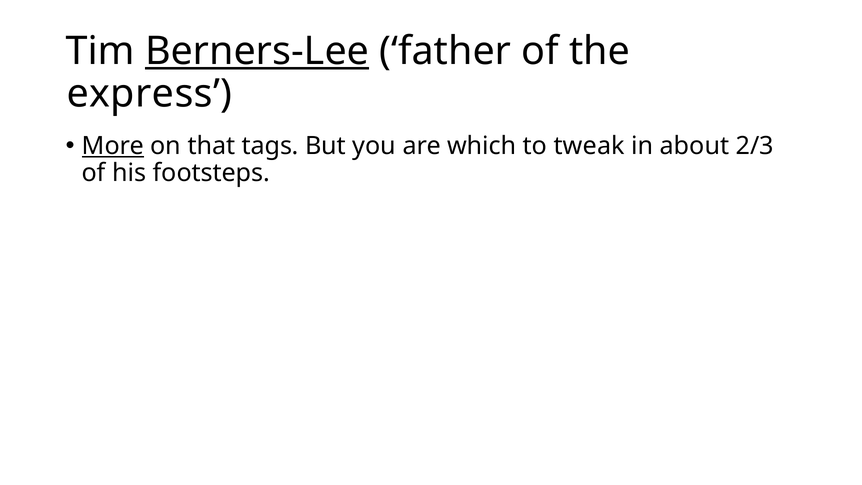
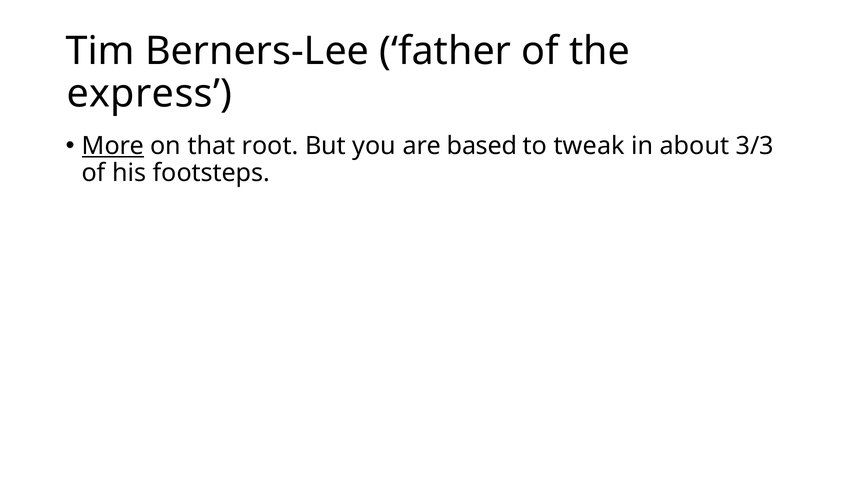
Berners-Lee underline: present -> none (257, 51)
tags: tags -> root (270, 146)
which: which -> based (482, 146)
2/3: 2/3 -> 3/3 (755, 146)
